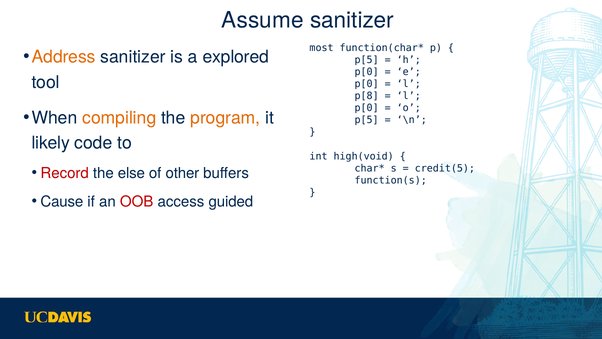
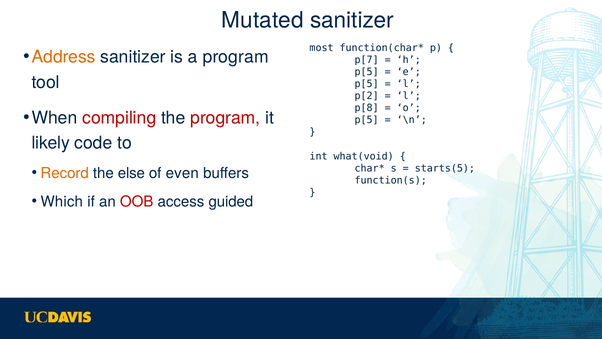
Assume: Assume -> Mutated (263, 20)
a explored: explored -> program (236, 57)
p[5: p[5 -> p[7 (367, 60)
p[0: p[0 -> p[5 (367, 72)
p[0: p[0 -> p[5 (367, 84)
p[8: p[8 -> p[2 (367, 96)
p[0: p[0 -> p[8 (367, 108)
compiling colour: orange -> red (119, 118)
program colour: orange -> red (225, 118)
high(void: high(void -> what(void (364, 156)
credit(5: credit(5 -> starts(5 (445, 168)
Record colour: red -> orange (65, 173)
other: other -> even (182, 173)
Cause: Cause -> Which (62, 201)
